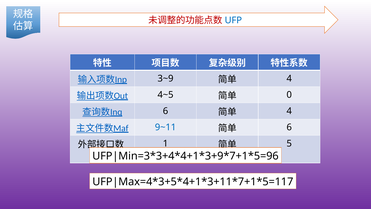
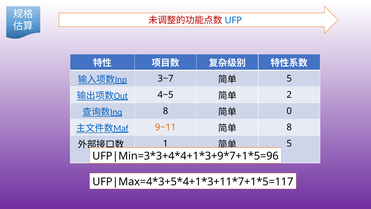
3~9: 3~9 -> 3~7 (166, 78)
4: 4 -> 5 (289, 78)
0: 0 -> 2 (289, 95)
6: 6 -> 8 (166, 111)
4: 4 -> 0 (289, 111)
9~11 colour: blue -> orange (166, 127)
6: 6 -> 8 (289, 127)
